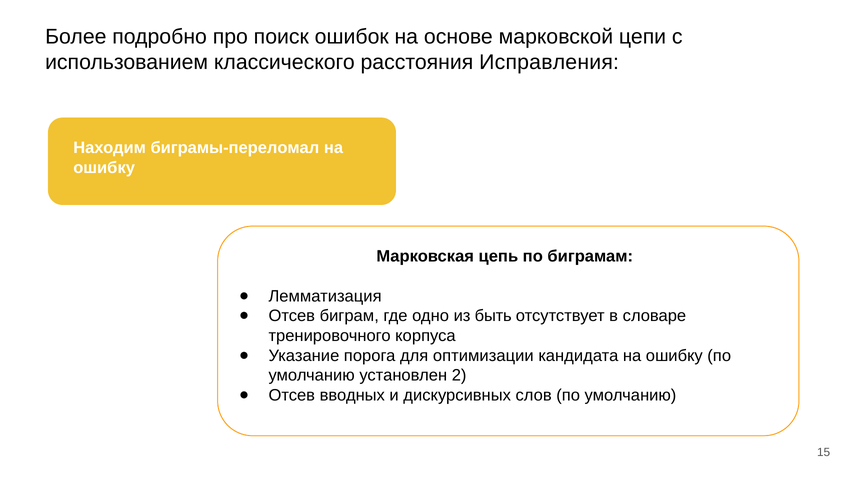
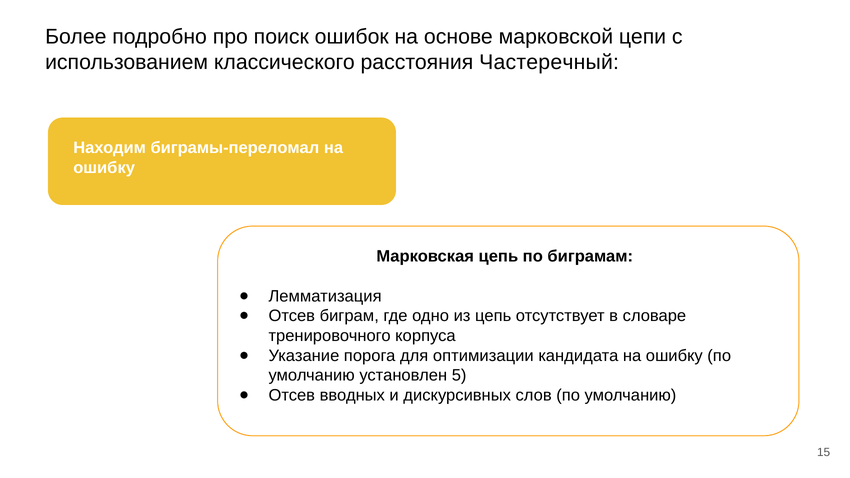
Исправления: Исправления -> Частеречный (549, 62)
из быть: быть -> цепь (493, 316)
2: 2 -> 5 (459, 376)
